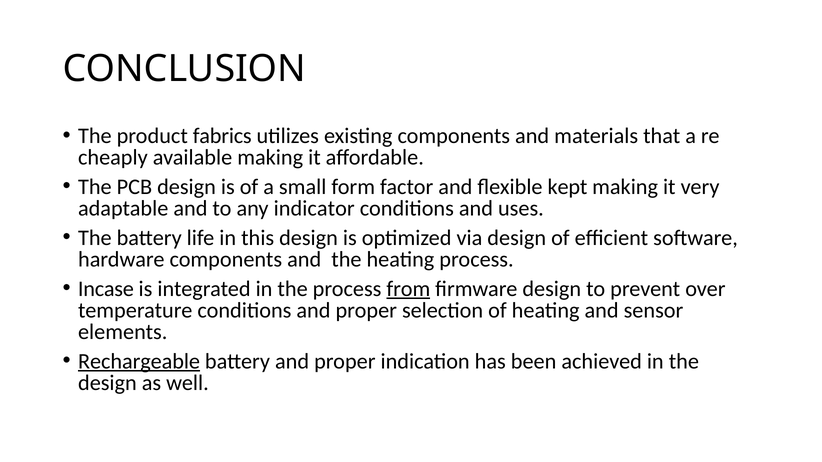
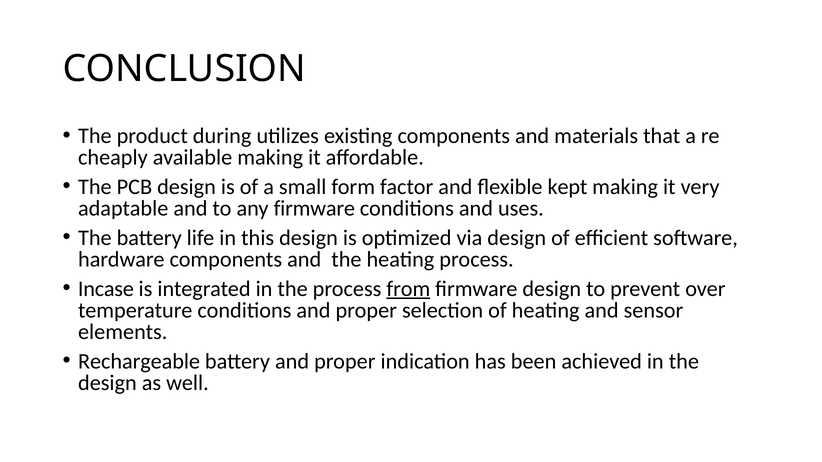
fabrics: fabrics -> during (222, 136)
any indicator: indicator -> firmware (314, 209)
Rechargeable underline: present -> none (139, 362)
